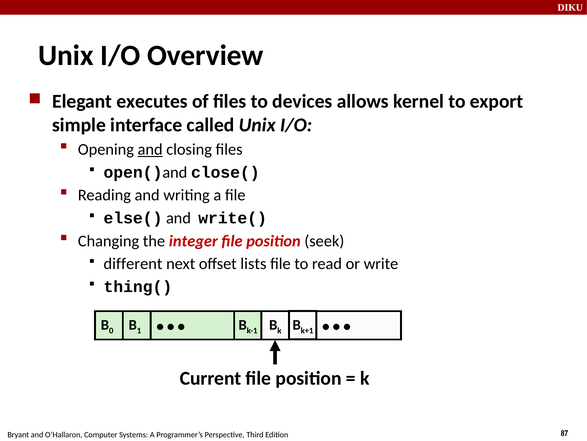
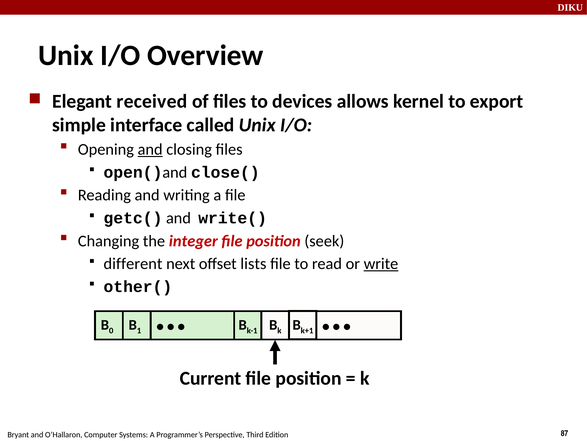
executes: executes -> received (152, 101)
else(: else( -> getc( (133, 218)
write underline: none -> present (381, 263)
thing(: thing( -> other( (138, 286)
